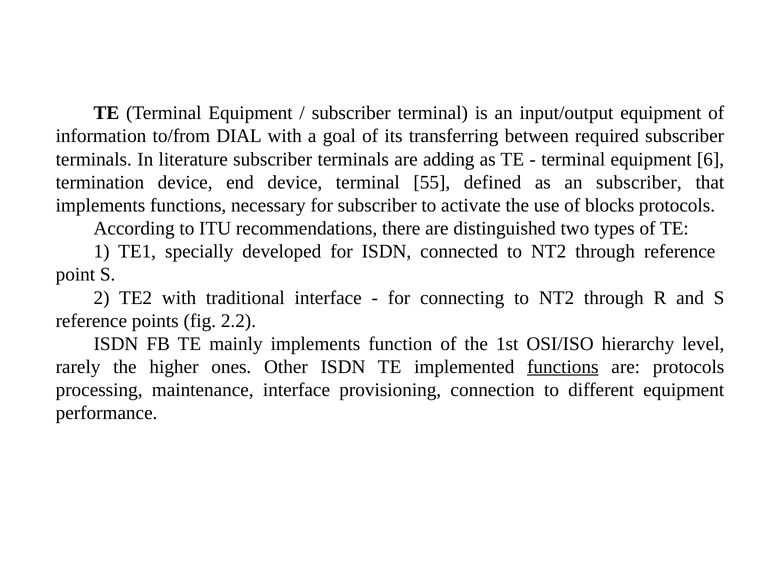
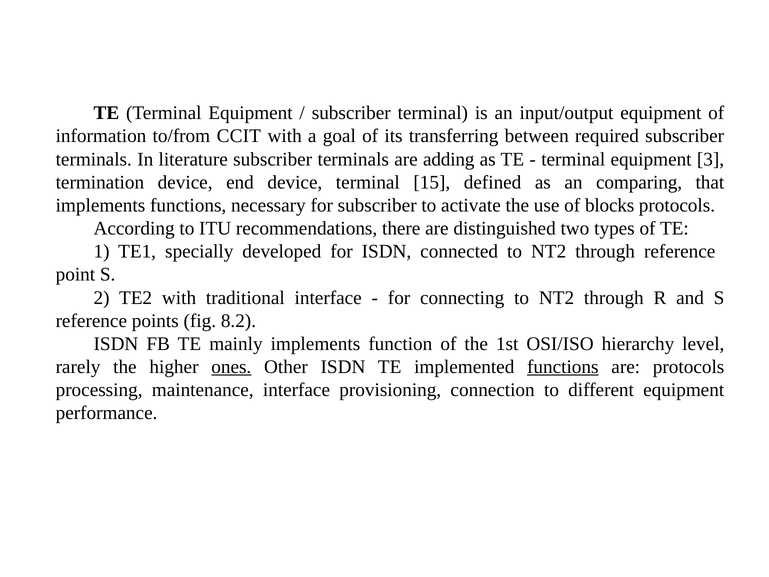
DIAL: DIAL -> CCIT (239, 136)
6: 6 -> 3 (710, 159)
55: 55 -> 15 (432, 182)
an subscriber: subscriber -> comparing (639, 182)
2.2: 2.2 -> 8.2 (238, 321)
ones underline: none -> present (231, 367)
